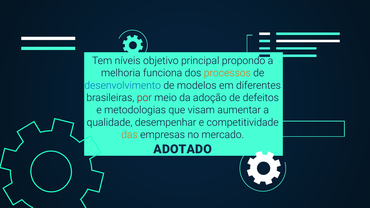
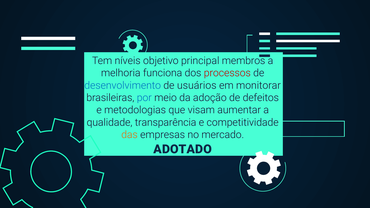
propondo: propondo -> membros (244, 61)
processos colour: orange -> red (227, 73)
modelos: modelos -> usuários (197, 85)
diferentes: diferentes -> monitorar (258, 85)
por colour: red -> blue (144, 98)
desempenhar: desempenhar -> transparência (166, 122)
